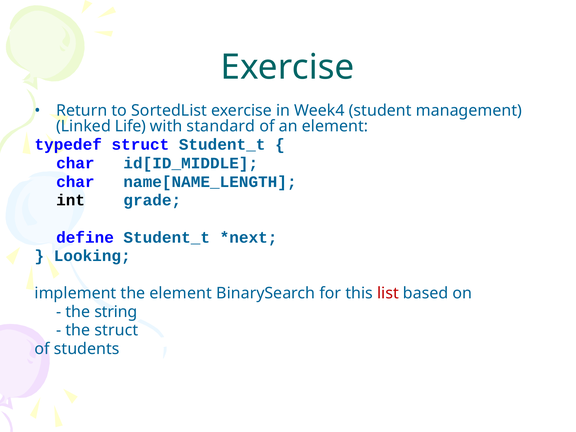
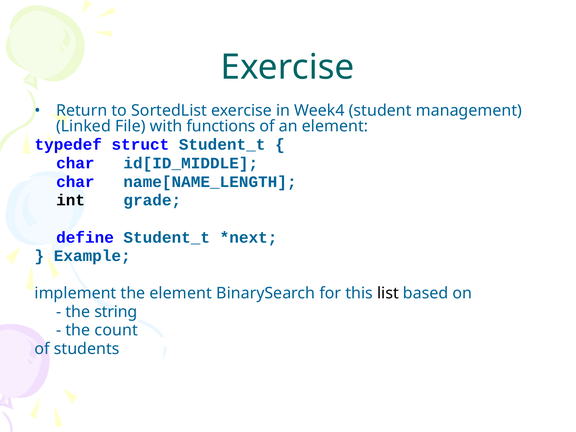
Life: Life -> File (130, 126)
standard: standard -> functions (221, 126)
Looking: Looking -> Example (92, 256)
list colour: red -> black (388, 293)
the struct: struct -> count (116, 330)
